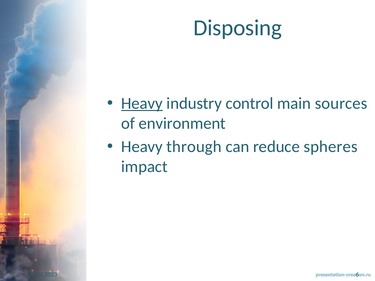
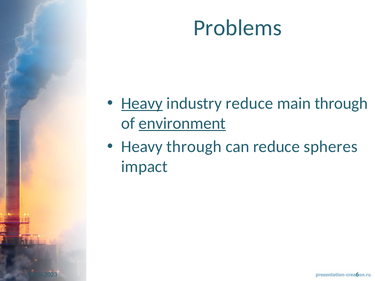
Disposing: Disposing -> Problems (238, 28)
industry control: control -> reduce (249, 103)
main sources: sources -> through (341, 103)
environment underline: none -> present (182, 123)
